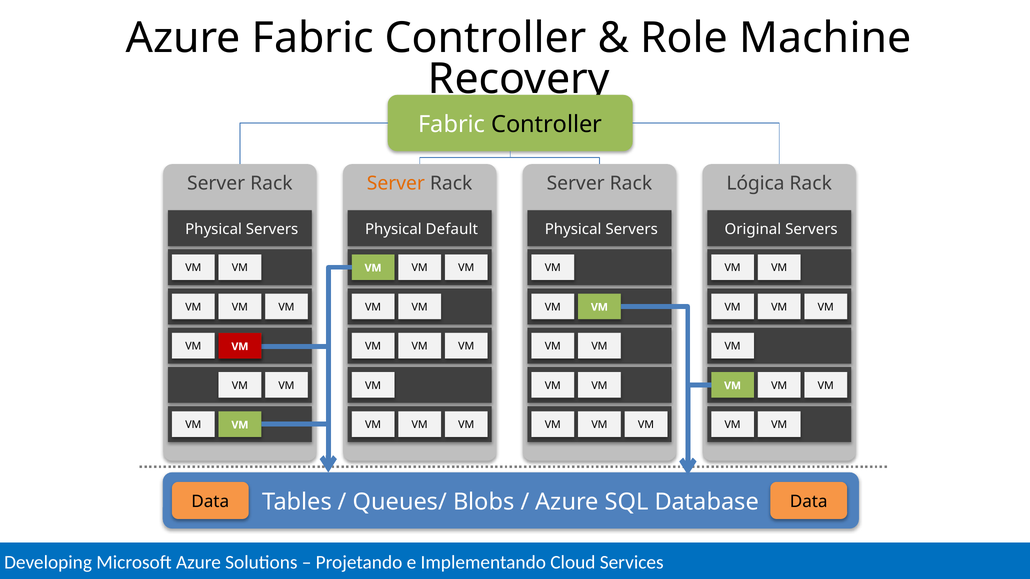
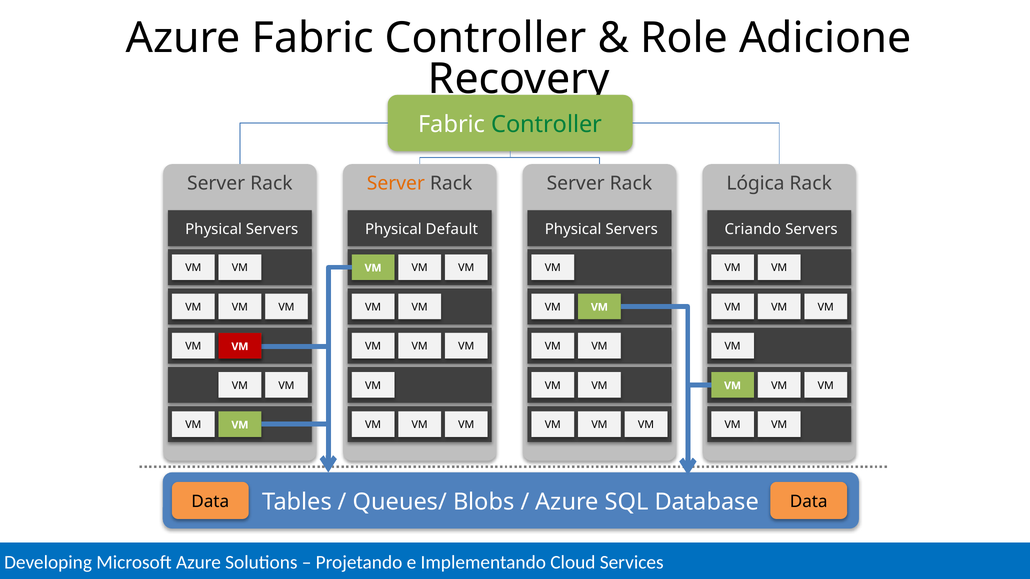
Machine: Machine -> Adicione (825, 38)
Controller colour: black -> green (547, 125)
Original: Original -> Criando (753, 229)
